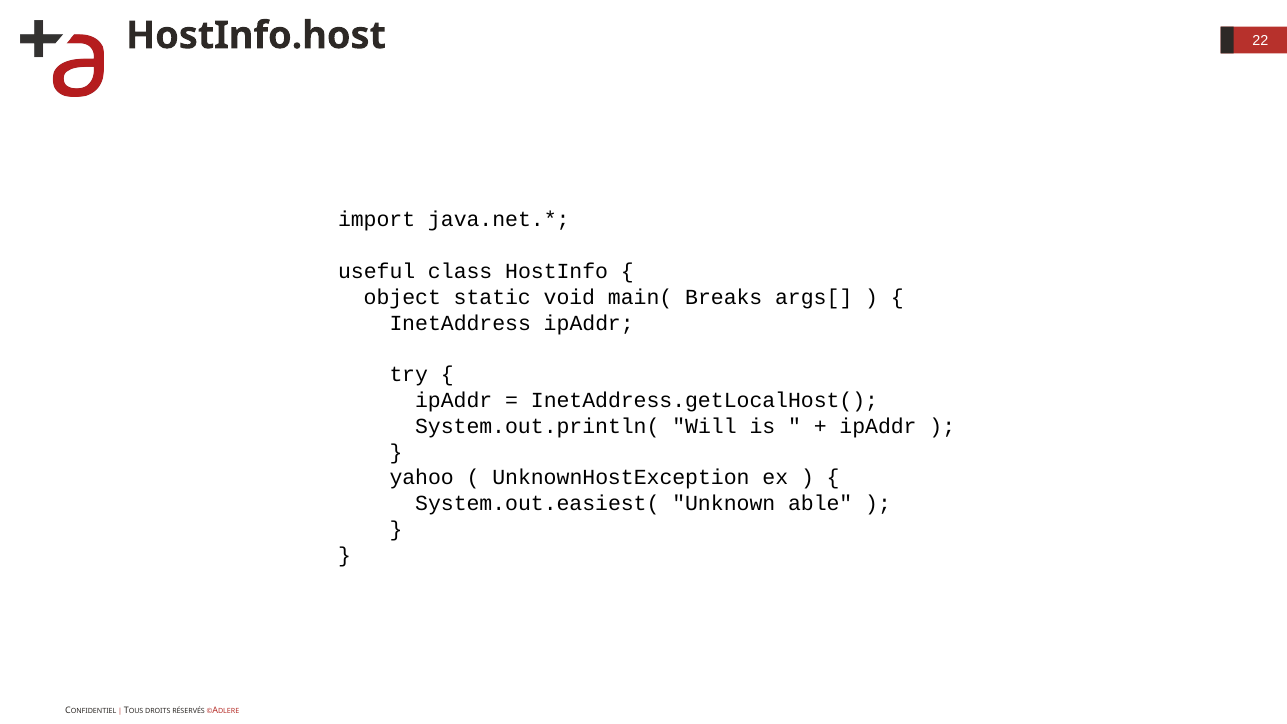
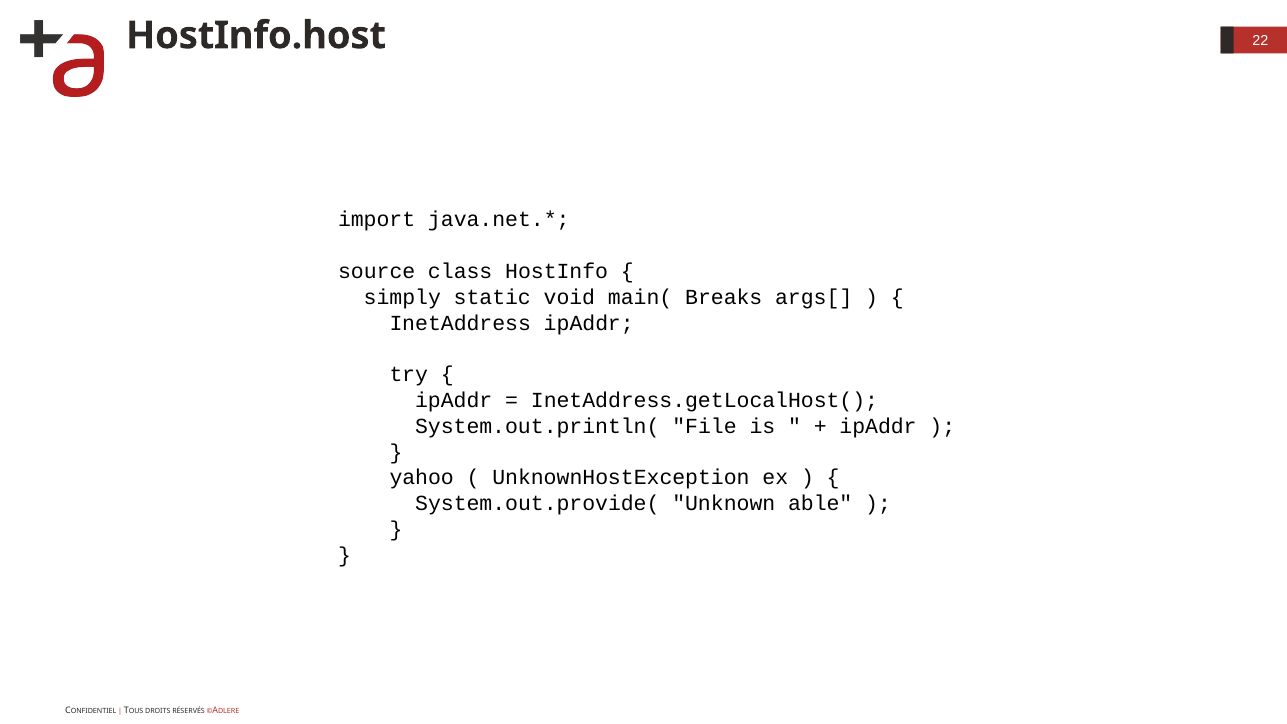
useful: useful -> source (377, 271)
object: object -> simply (402, 297)
Will: Will -> File (705, 426)
System.out.easiest(: System.out.easiest( -> System.out.provide( (537, 504)
